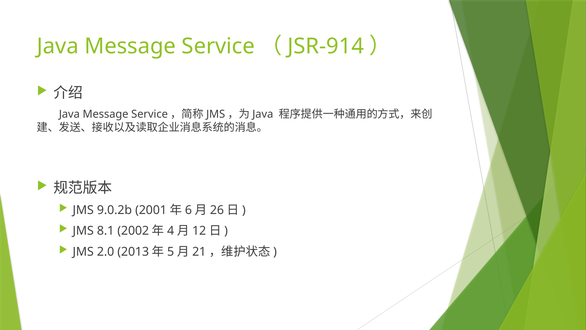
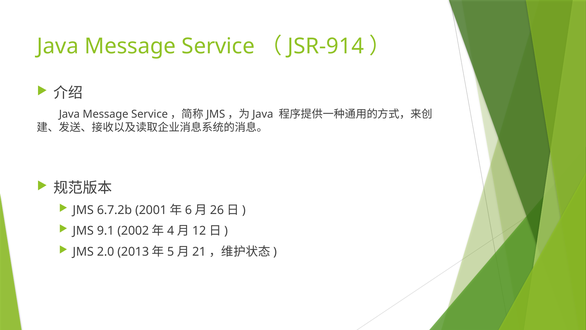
9.0.2b: 9.0.2b -> 6.7.2b (114, 210)
8.1: 8.1 -> 9.1 (106, 231)
